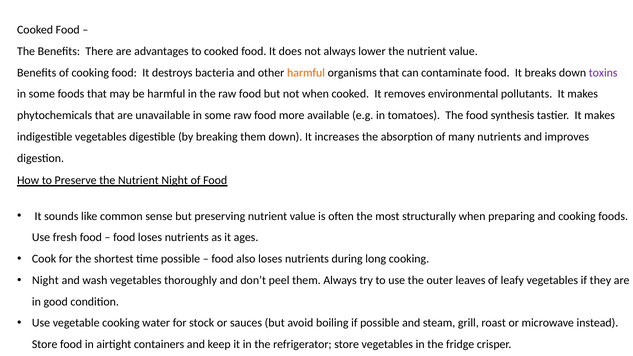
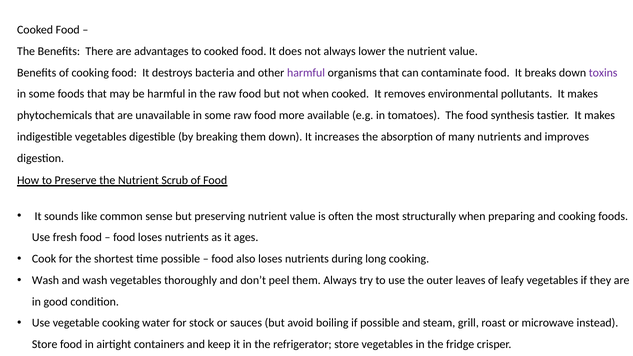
harmful colour: orange -> purple (306, 73)
Nutrient Night: Night -> Scrub (175, 181)
Night: Night -> Wash (45, 280)
